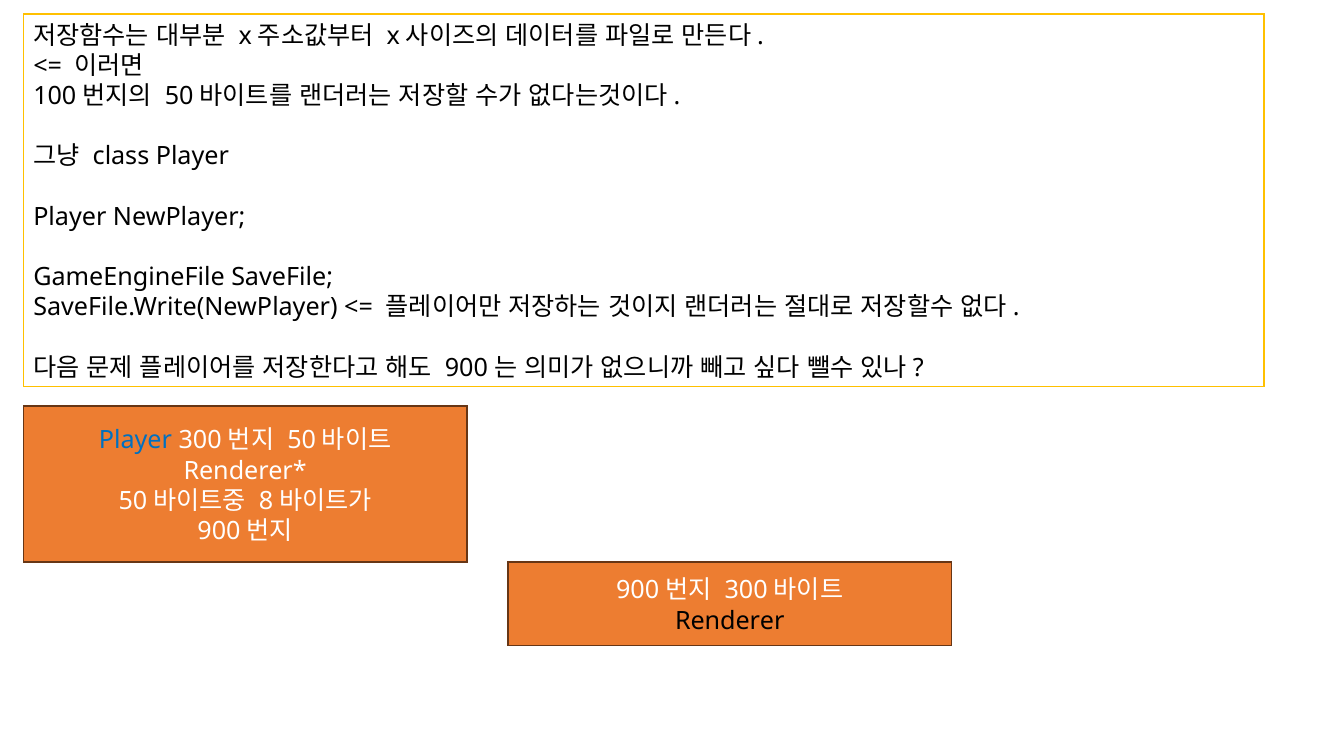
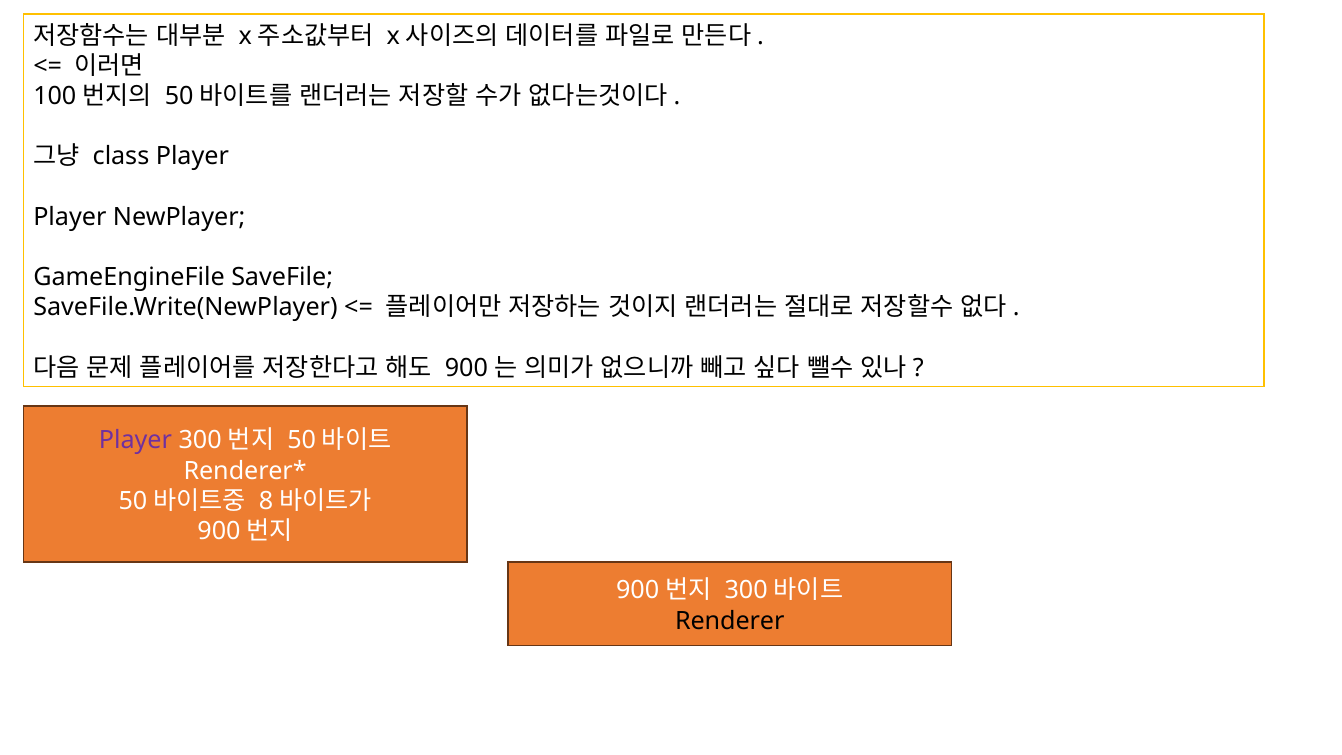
Player colour: blue -> purple (135, 440)
